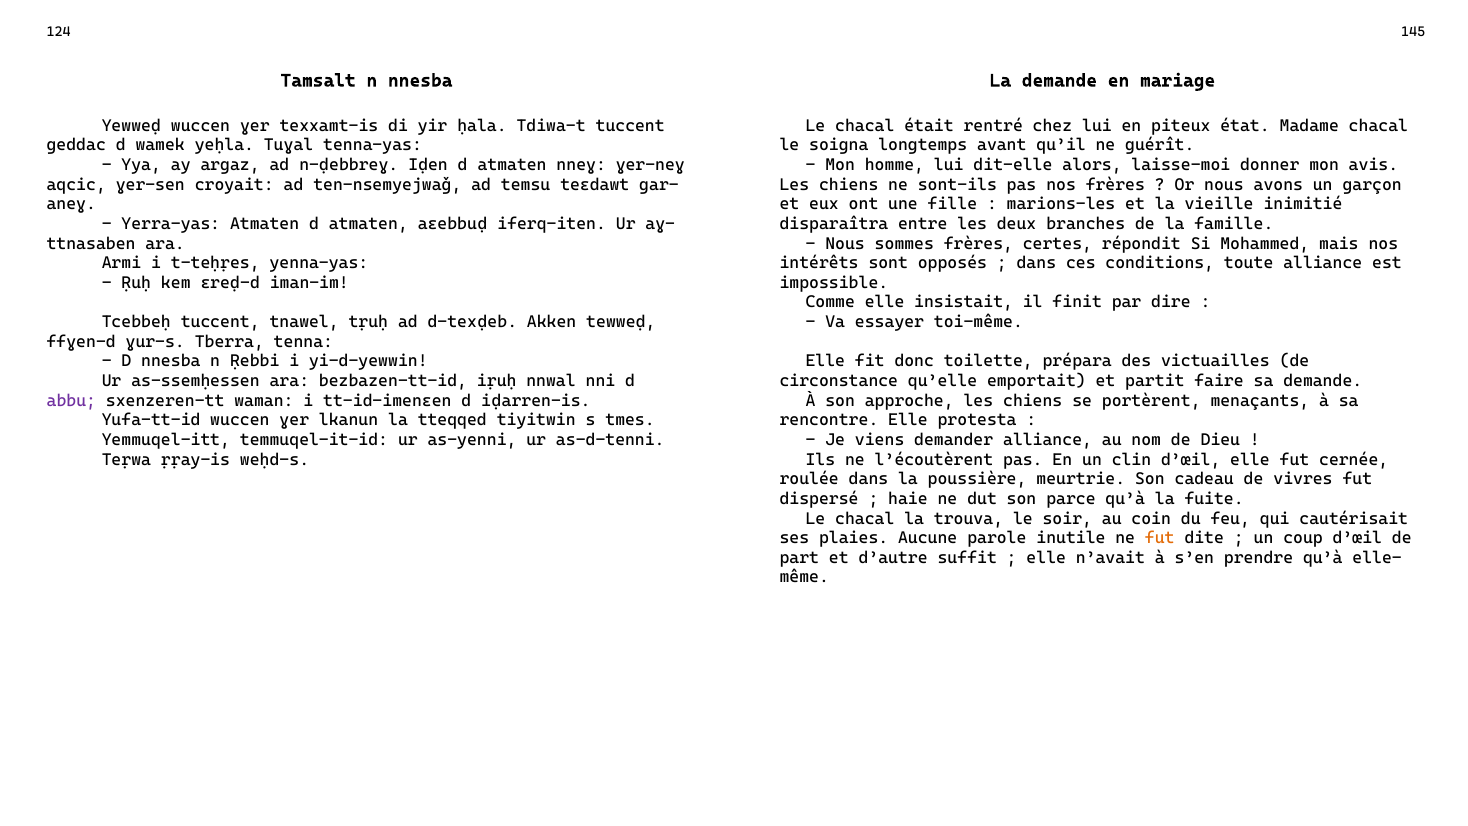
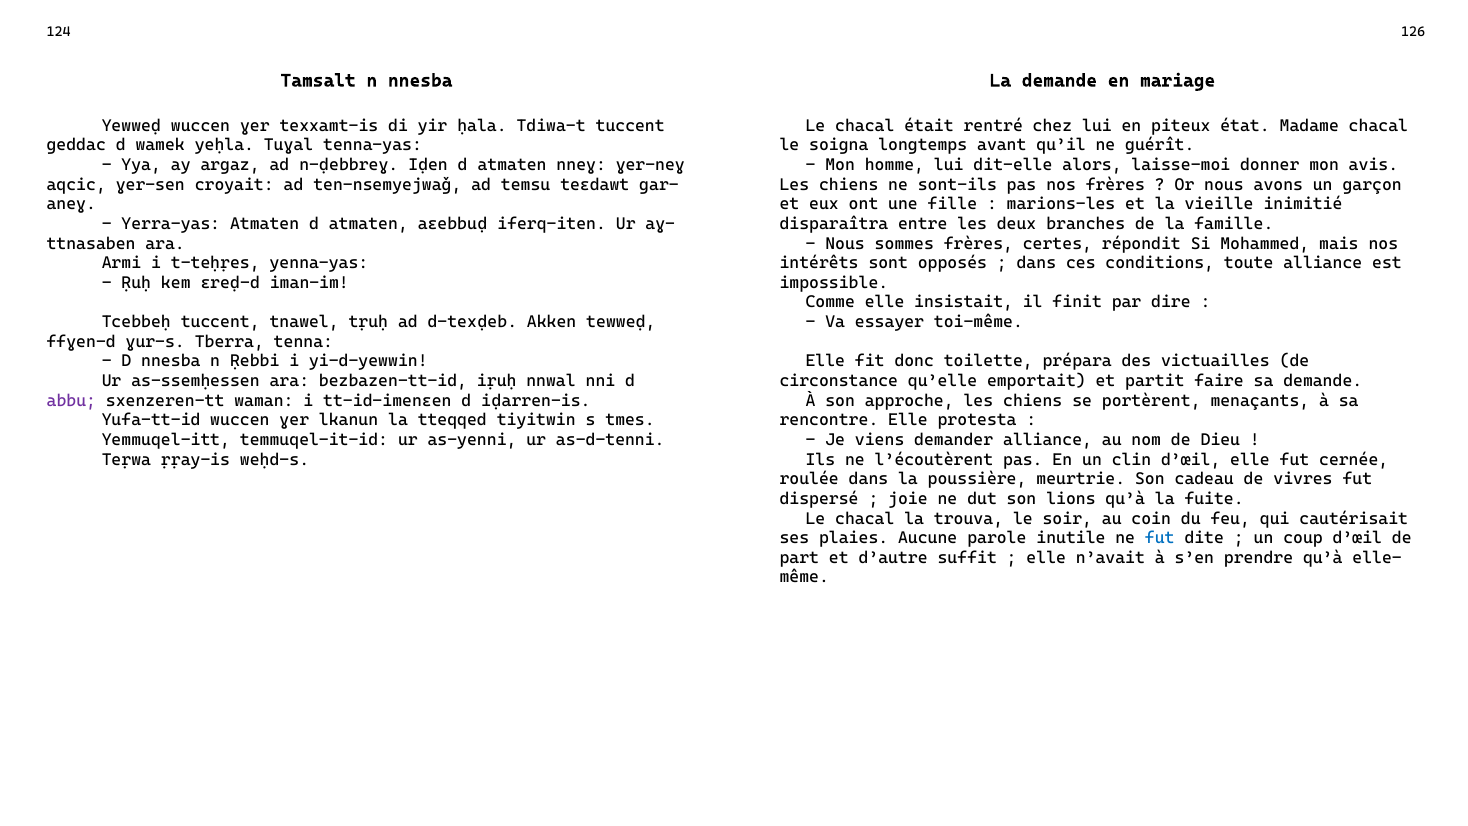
145: 145 -> 126 (1413, 32)
haie: haie -> joie (908, 499)
parce: parce -> lions (1071, 499)
fut colour: orange -> blue (1160, 538)
